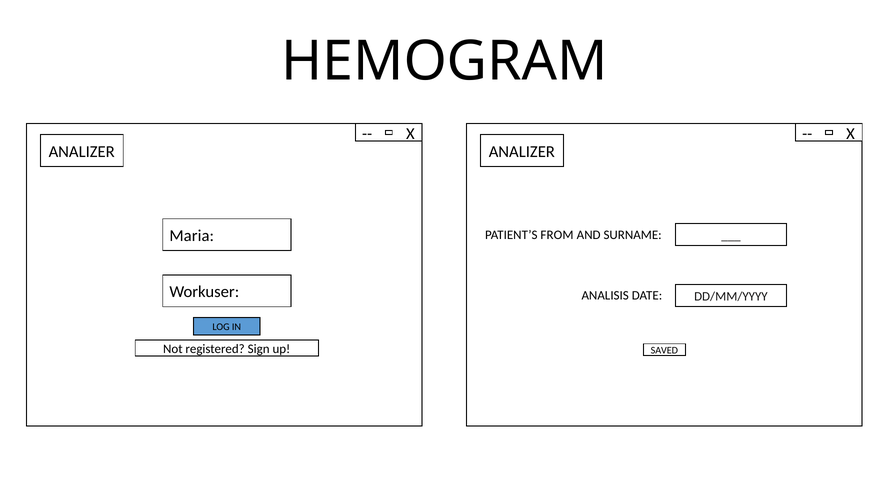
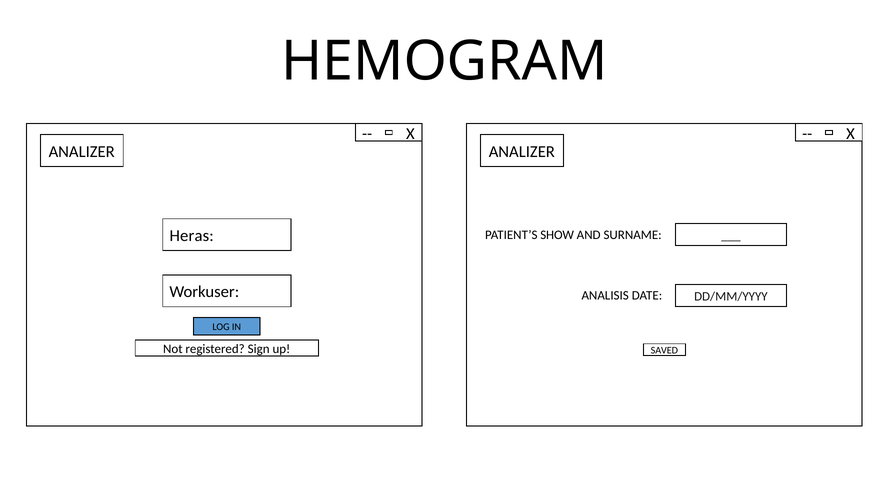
Maria: Maria -> Heras (192, 236)
FROM: FROM -> SHOW (557, 235)
